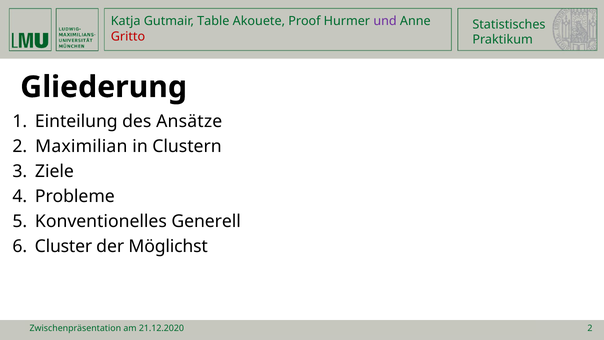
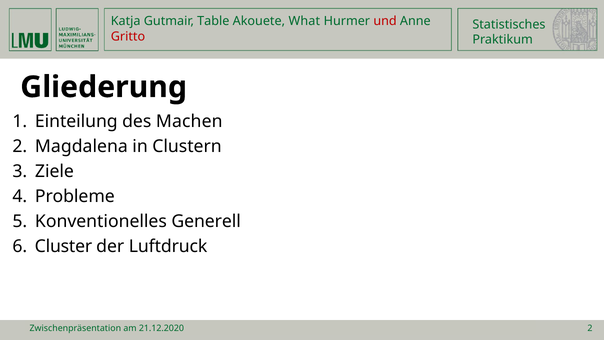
Proof: Proof -> What (304, 21)
und colour: purple -> red (385, 21)
Ansätze: Ansätze -> Machen (189, 121)
Maximilian: Maximilian -> Magdalena (81, 146)
Möglichst: Möglichst -> Luftdruck (168, 246)
